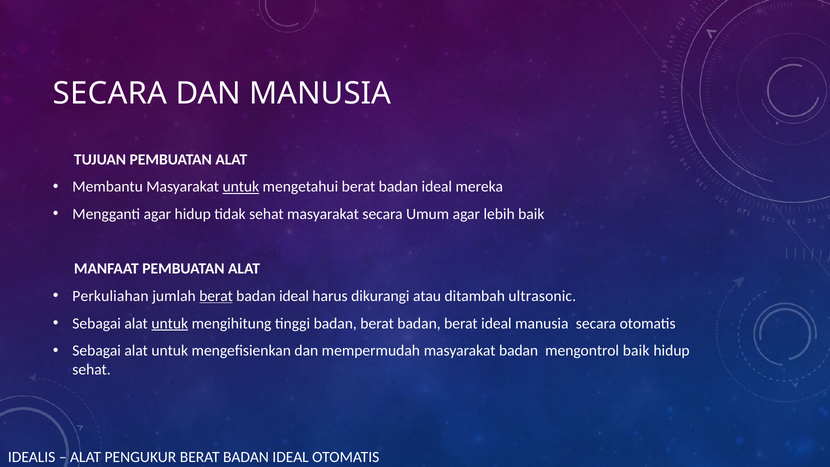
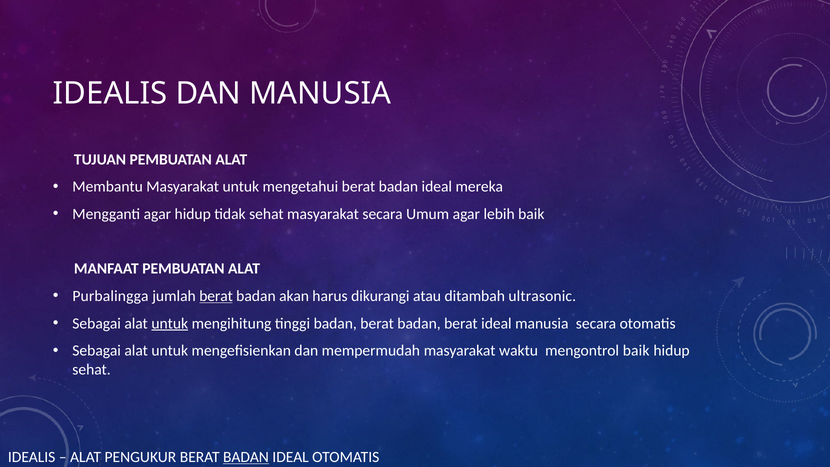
SECARA: SECARA -> IDEALIS (110, 93)
untuk underline: present -> none (241, 187)
Perkuliahan: Perkuliahan -> Purbalingga (110, 296)
ideal: ideal -> akan (294, 296)
masyarakat badan: badan -> waktu (519, 351)
BADAN underline: none -> present (246, 457)
